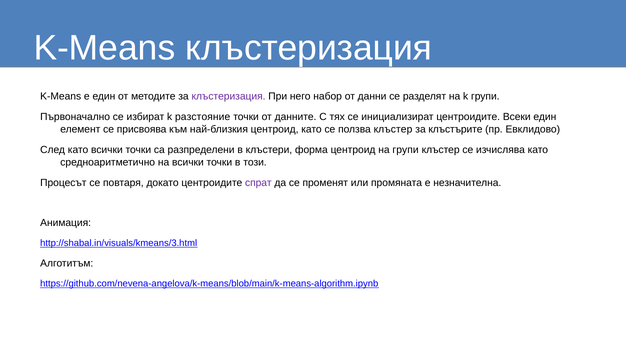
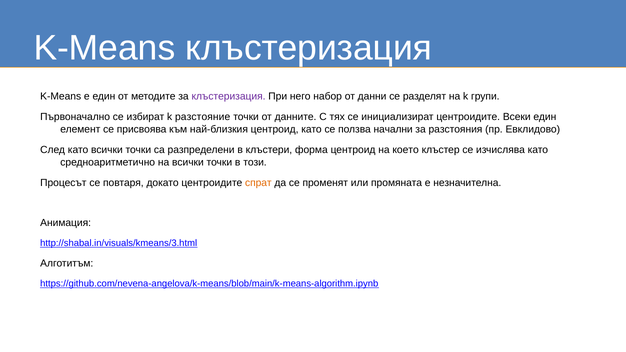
ползва клъстер: клъстер -> начални (393, 129)
клъстърите: клъстърите -> разстояния (455, 129)
на групи: групи -> което (406, 150)
спрат colour: purple -> orange (258, 183)
